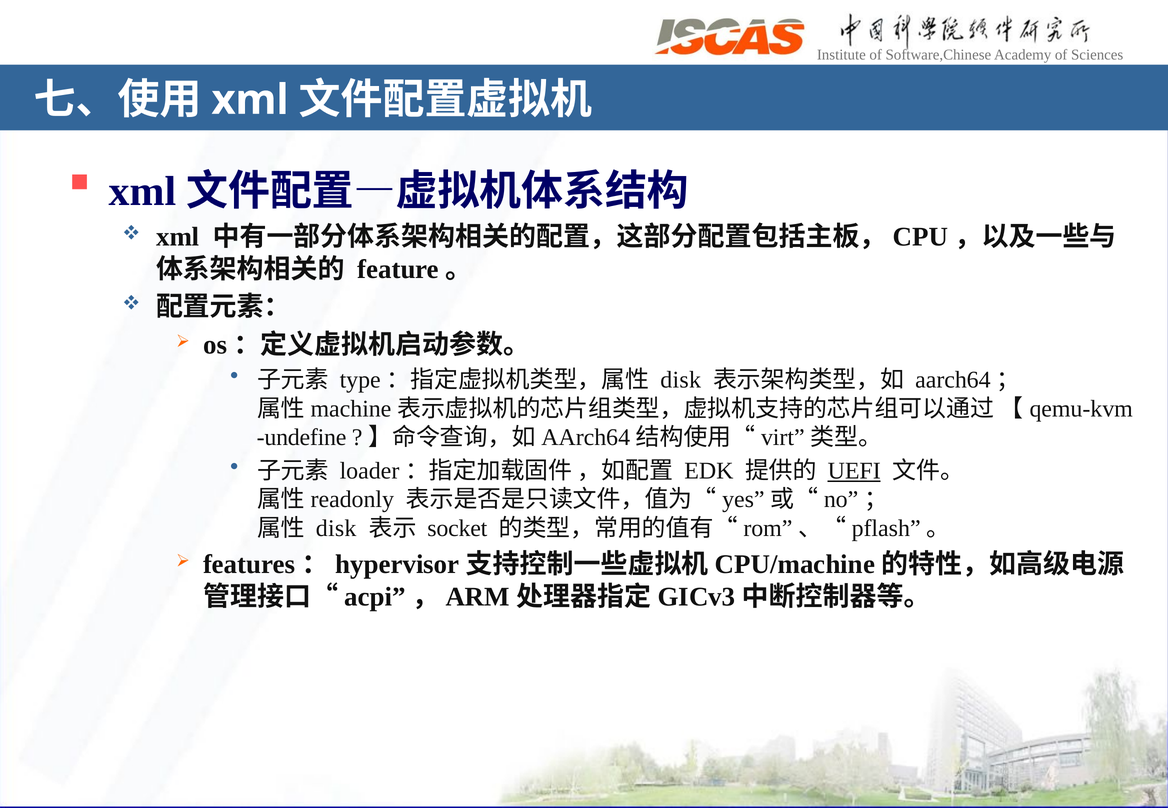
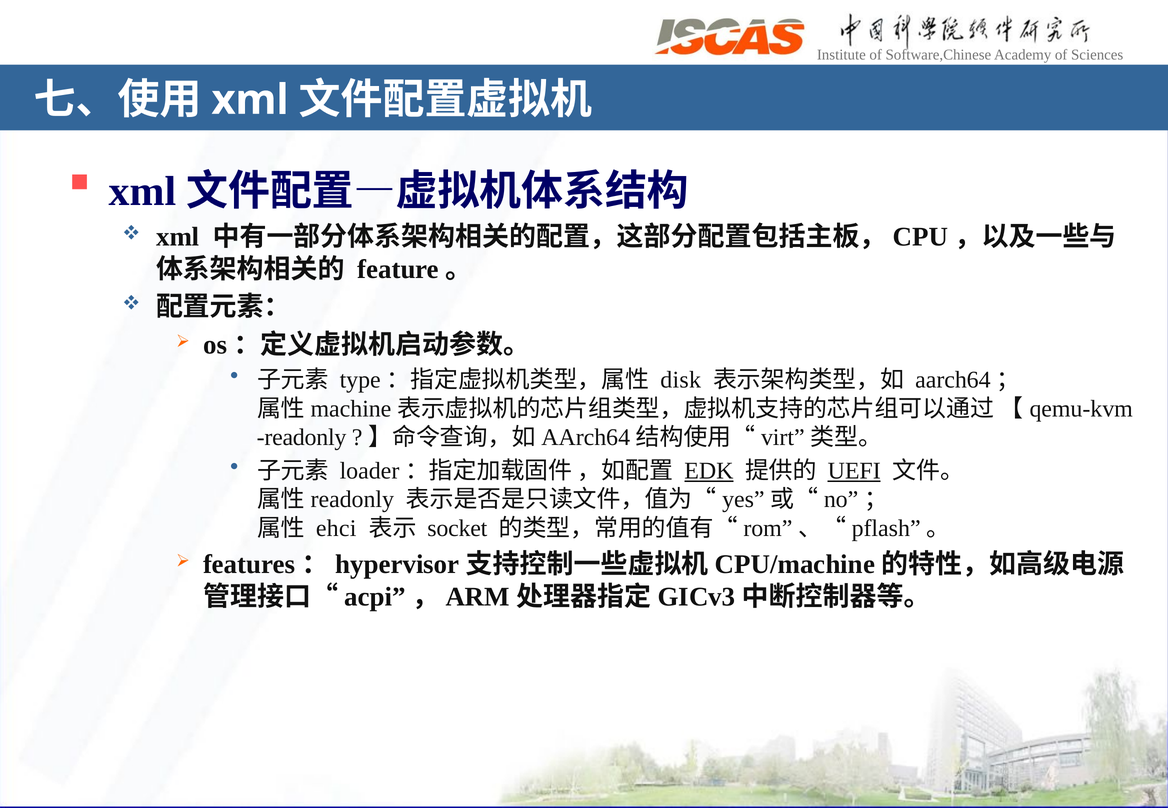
undefine: undefine -> readonly (302, 438)
EDK underline: none -> present (709, 471)
disk: disk -> ehci (336, 529)
